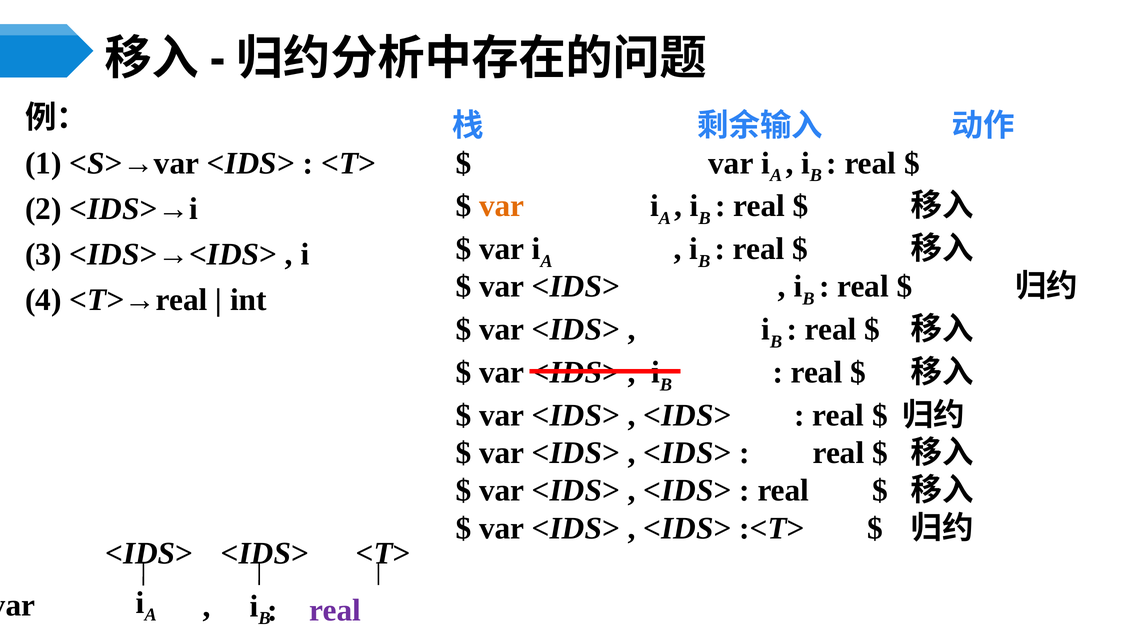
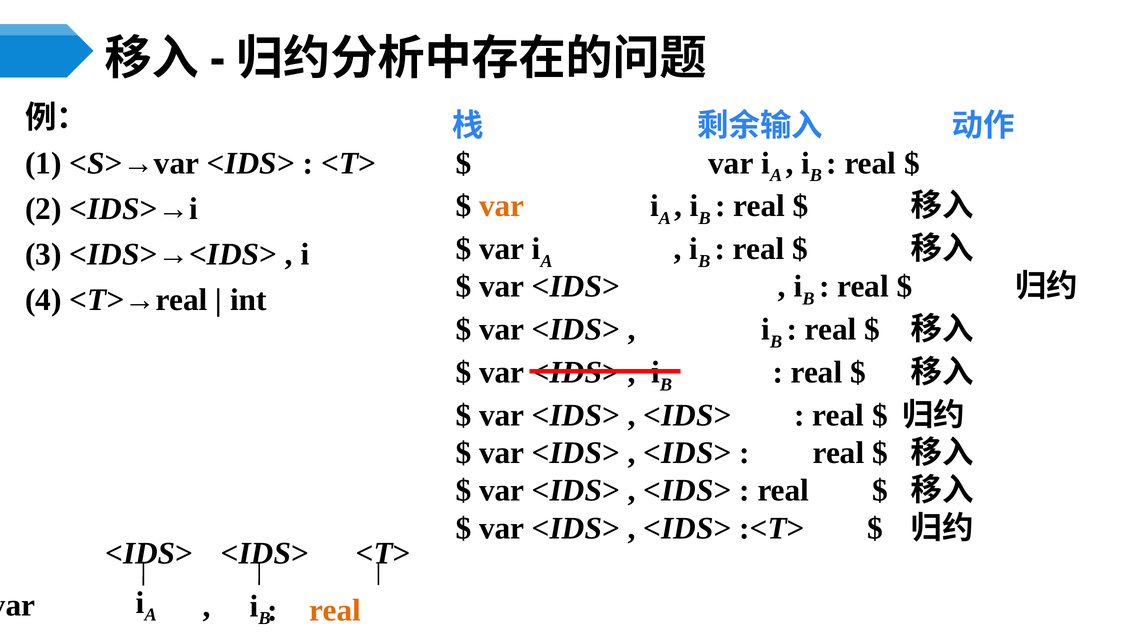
real colour: purple -> orange (335, 610)
